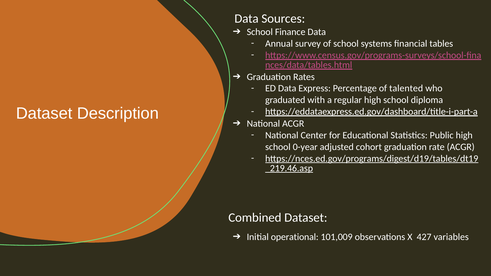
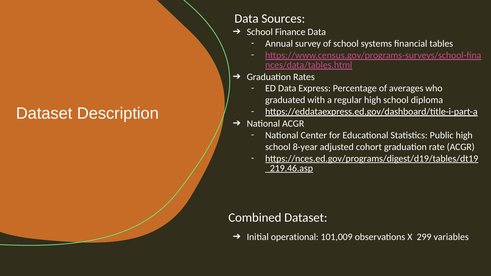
talented: talented -> averages (406, 89)
0-year: 0-year -> 8-year (305, 147)
427: 427 -> 299 (424, 237)
